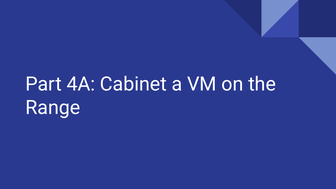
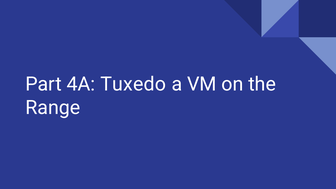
Cabinet: Cabinet -> Tuxedo (133, 84)
